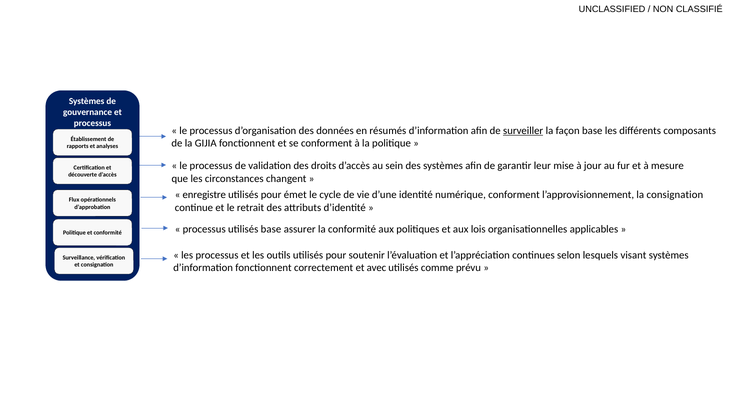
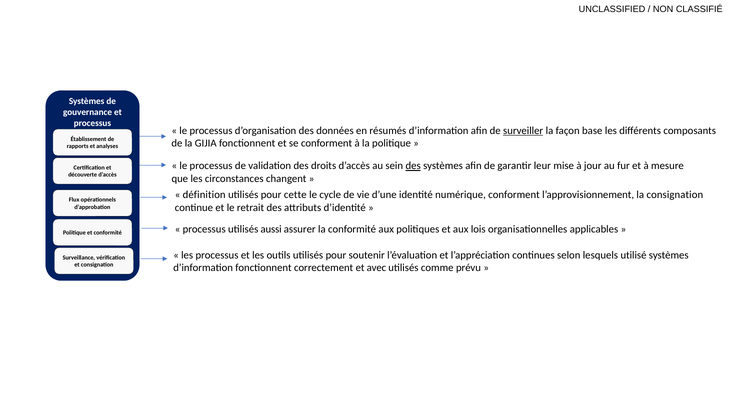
des underline: none -> present (413, 166)
enregistre: enregistre -> définition (204, 195)
émet: émet -> cette (295, 195)
utilisés base: base -> aussi (271, 229)
visant: visant -> utilisé (633, 255)
